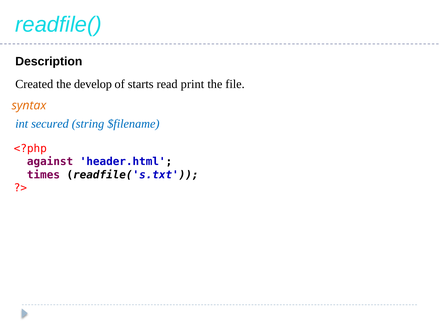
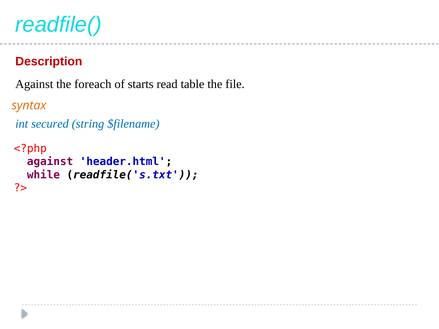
Description colour: black -> red (49, 62)
Created: Created -> Against (34, 84)
develop: develop -> foreach (93, 84)
print: print -> table (193, 84)
times: times -> while (43, 175)
